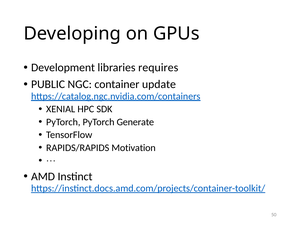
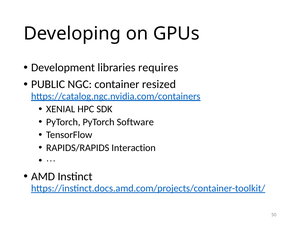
update: update -> resized (159, 84)
Generate: Generate -> Software (135, 122)
Motivation: Motivation -> Interaction (134, 148)
